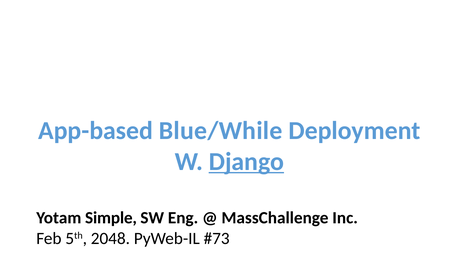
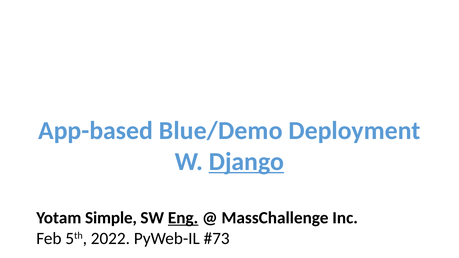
Blue/While: Blue/While -> Blue/Demo (221, 131)
Eng underline: none -> present (183, 218)
2048: 2048 -> 2022 (110, 239)
